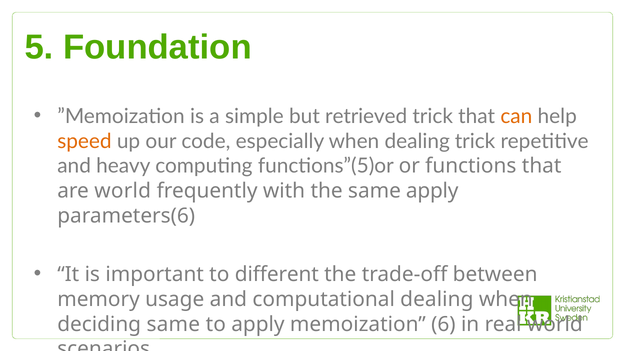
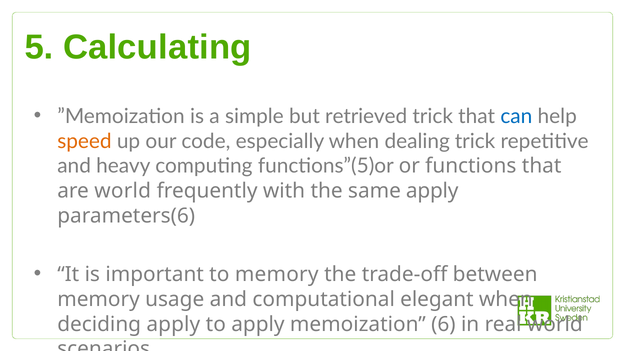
Foundation: Foundation -> Calculating (157, 47)
can colour: orange -> blue (516, 116)
to different: different -> memory (277, 275)
computational dealing: dealing -> elegant (437, 300)
deciding same: same -> apply (173, 325)
